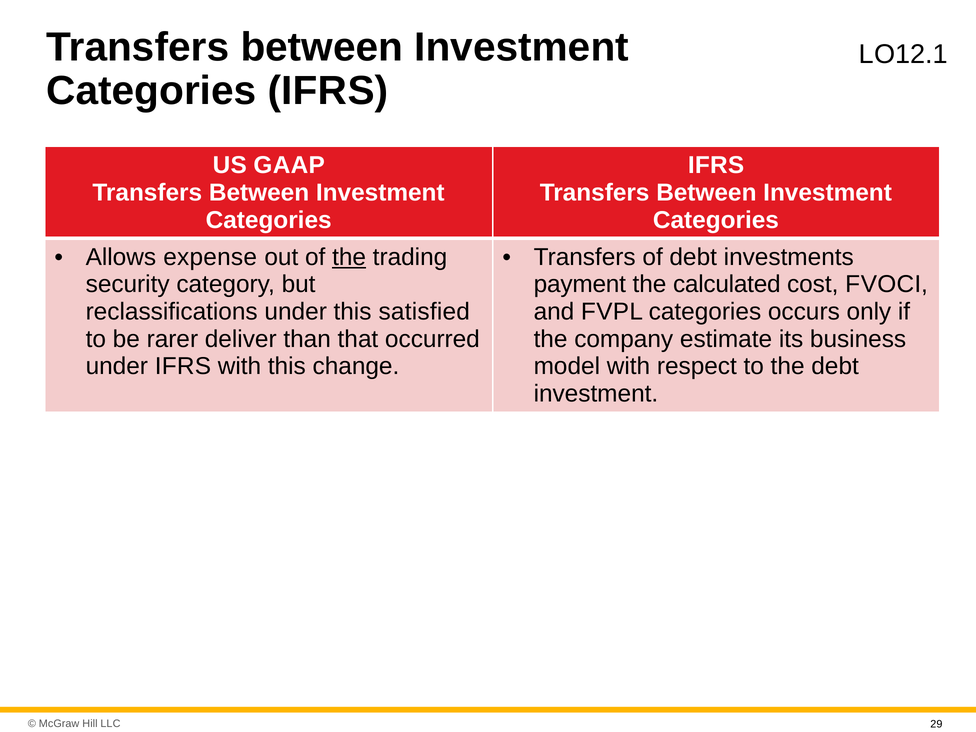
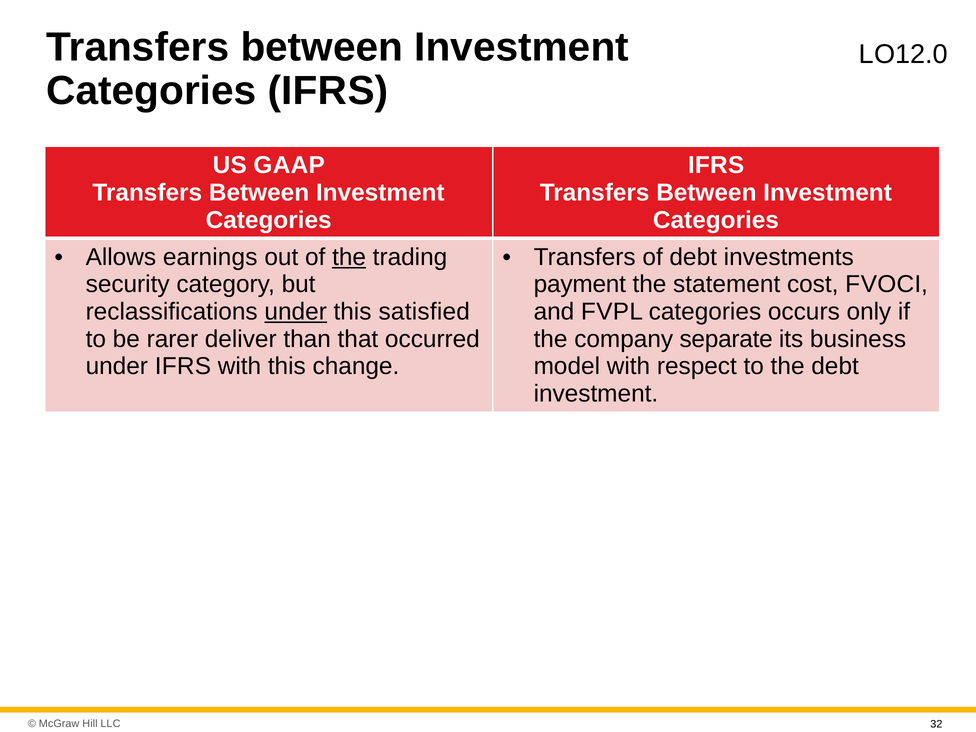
O12.1: O12.1 -> O12.0 (911, 54)
expense: expense -> earnings (210, 257)
calculated: calculated -> statement (727, 284)
under underline: none -> present (296, 312)
estimate: estimate -> separate (726, 339)
29: 29 -> 32 (936, 724)
